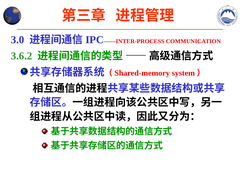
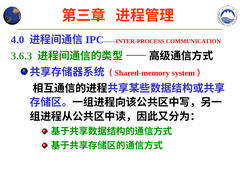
3.0: 3.0 -> 4.0 (18, 40)
3.6.2: 3.6.2 -> 3.6.3 (22, 56)
